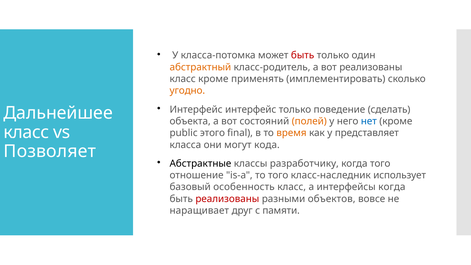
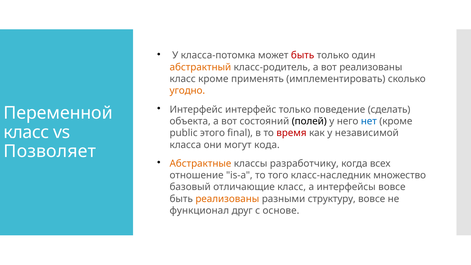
Дальнейшее: Дальнейшее -> Переменной (58, 113)
полей colour: orange -> black (309, 121)
время colour: orange -> red (291, 133)
представляет: представляет -> независимой (367, 133)
Абстрактные colour: black -> orange (200, 163)
когда того: того -> всех (380, 163)
использует: использует -> множество (400, 175)
особенность: особенность -> отличающие (244, 187)
интерфейсы когда: когда -> вовсе (392, 187)
реализованы colour: red -> orange (227, 199)
объектов: объектов -> структуру (332, 199)
наращивает: наращивает -> функционал (199, 211)
памяти: памяти -> основе (281, 211)
